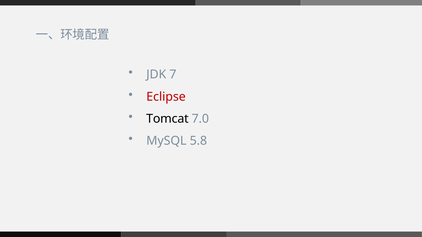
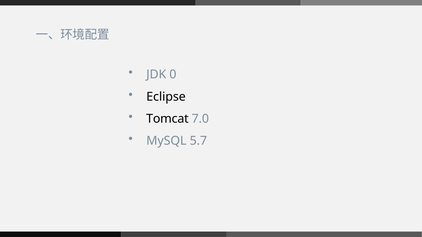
7: 7 -> 0 (173, 75)
Eclipse colour: red -> black (166, 97)
5.8: 5.8 -> 5.7 (198, 141)
